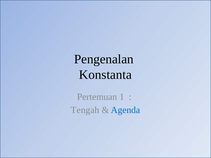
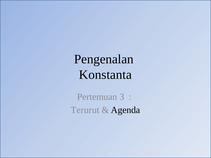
1: 1 -> 3 (122, 97)
Tengah: Tengah -> Terurut (85, 110)
Agenda colour: blue -> black (126, 110)
